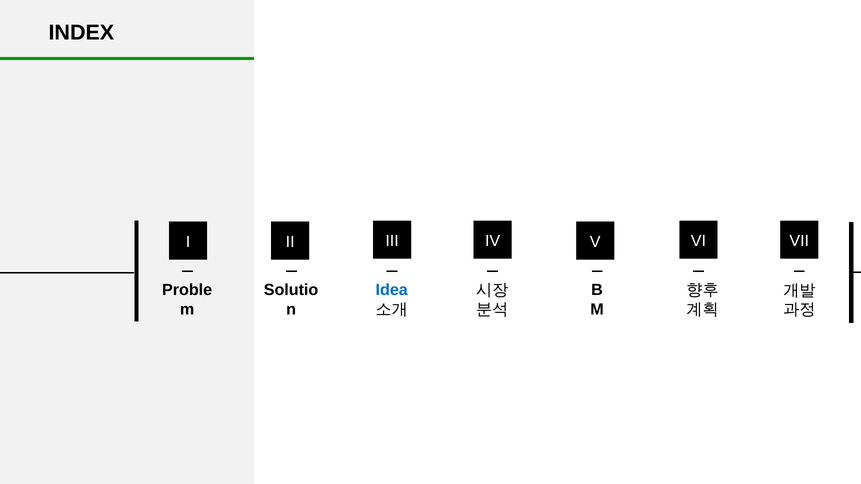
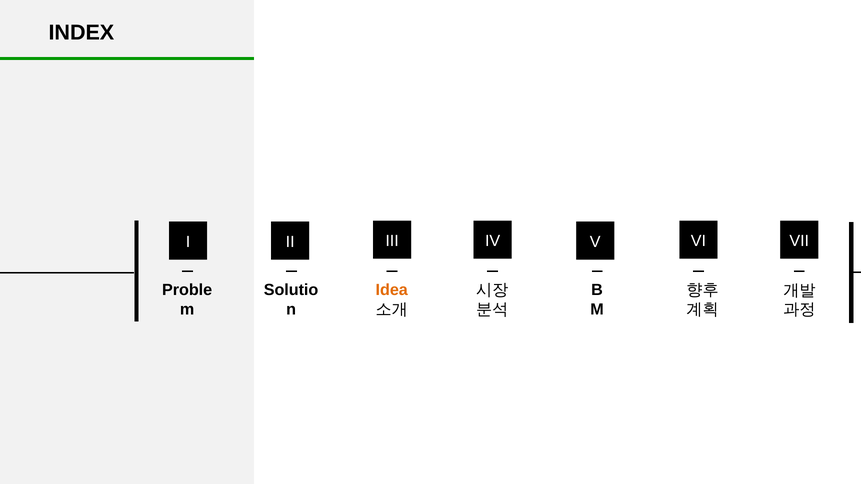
Idea colour: blue -> orange (392, 290)
